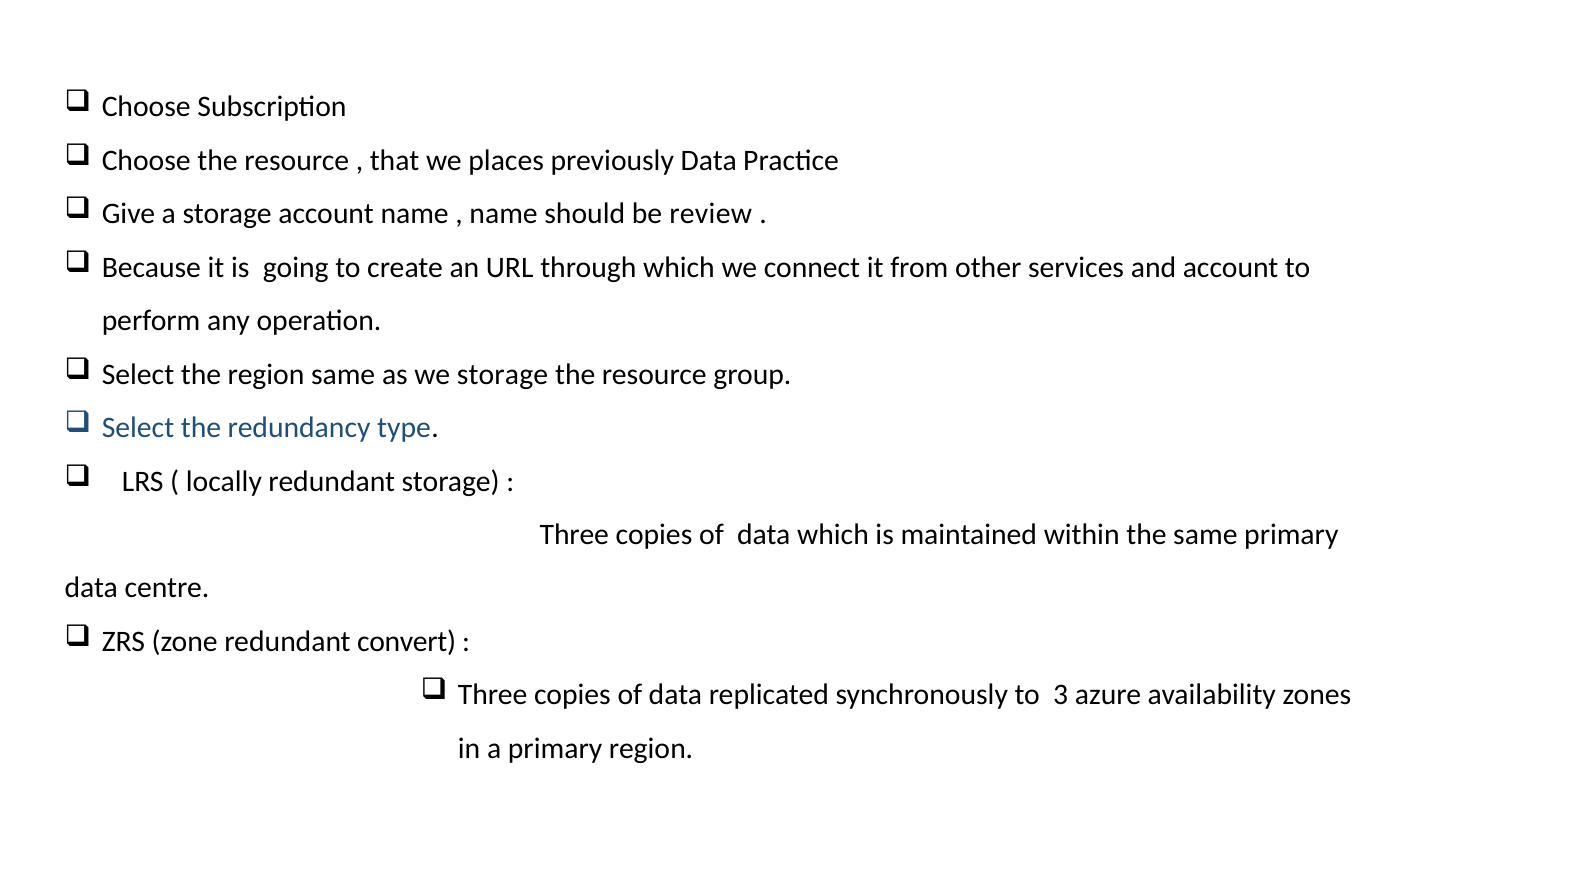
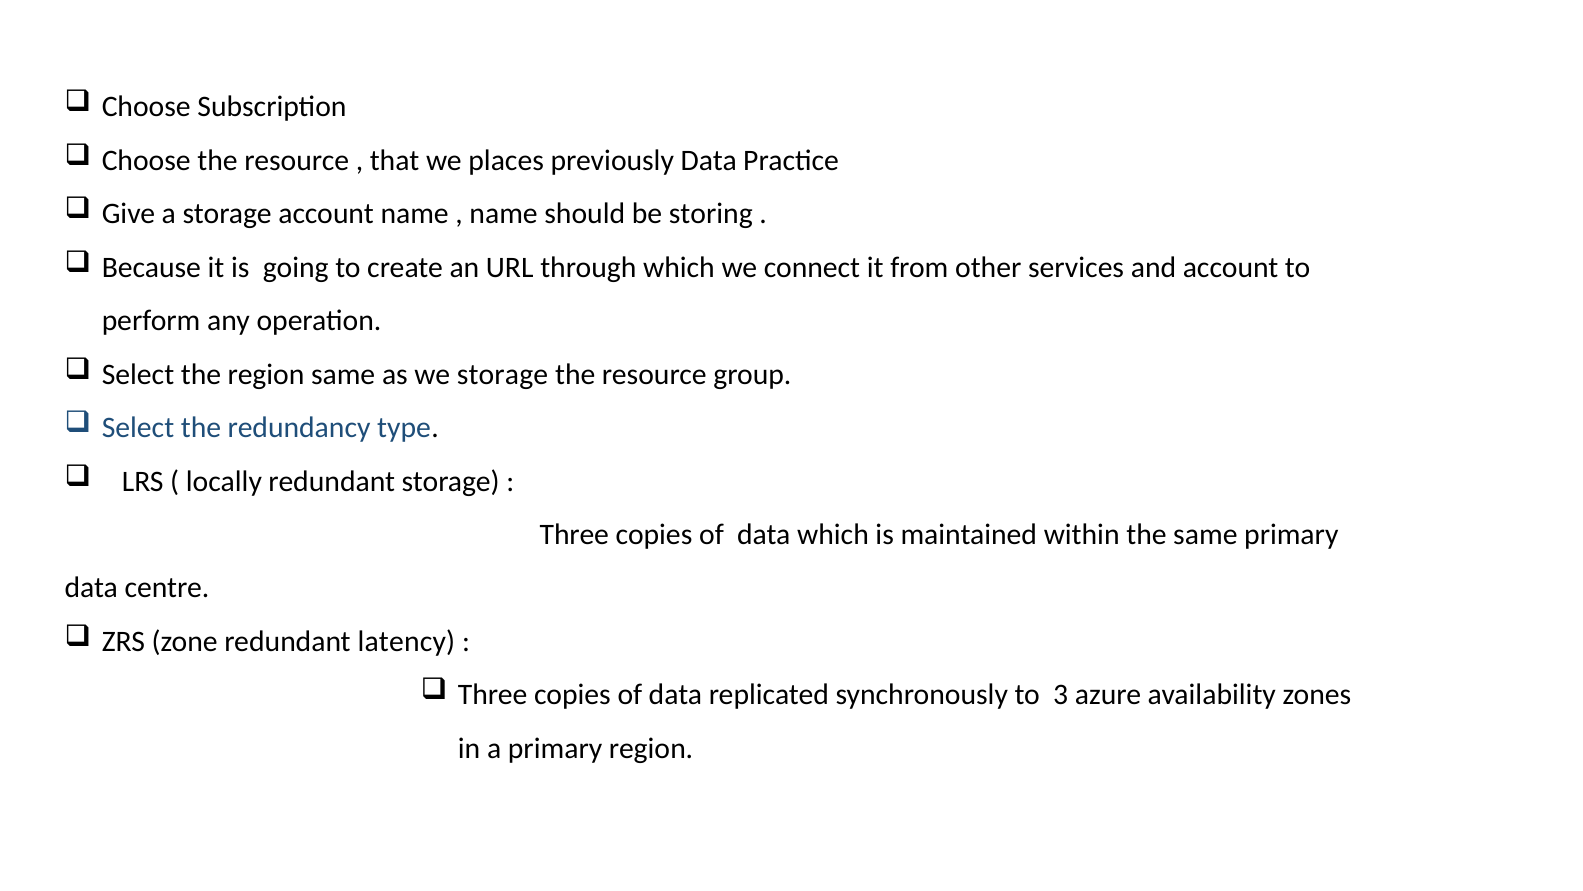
review: review -> storing (711, 214)
convert: convert -> latency (406, 641)
